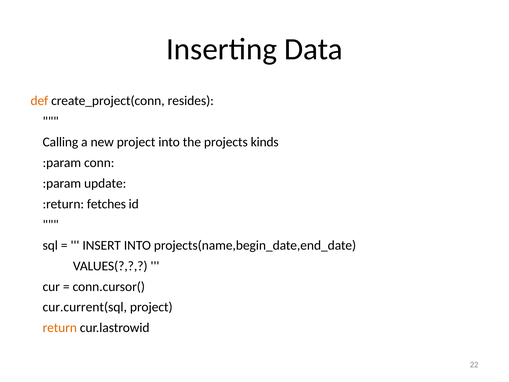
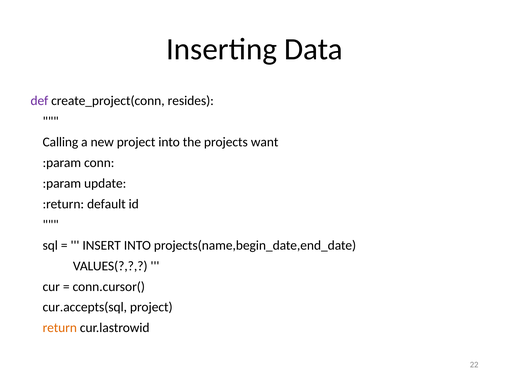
def colour: orange -> purple (39, 101)
kinds: kinds -> want (265, 142)
fetches: fetches -> default (106, 204)
cur.current(sql: cur.current(sql -> cur.accepts(sql (85, 307)
